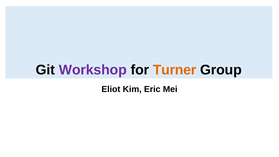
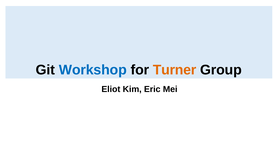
Workshop colour: purple -> blue (93, 70)
